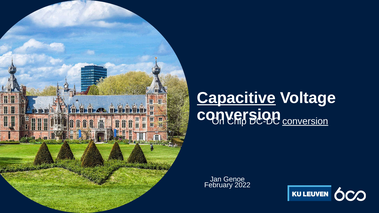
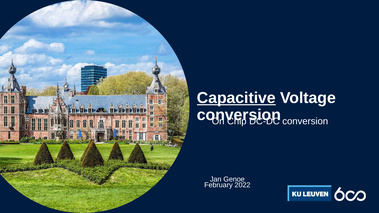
conversion underline: present -> none (305, 121)
